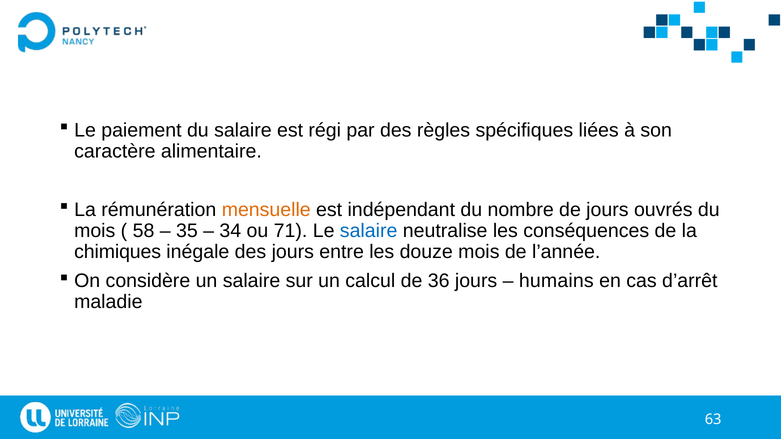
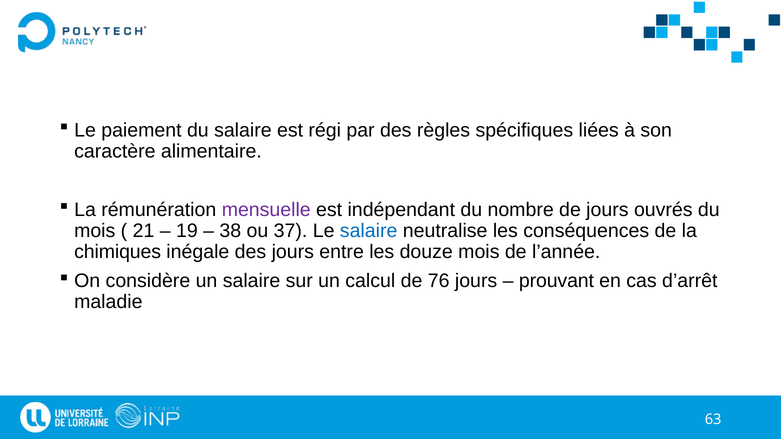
mensuelle colour: orange -> purple (266, 210)
58: 58 -> 21 (144, 231)
35: 35 -> 19 (187, 231)
34: 34 -> 38 (230, 231)
71: 71 -> 37 (291, 231)
36: 36 -> 76 (439, 281)
humains: humains -> prouvant (556, 281)
